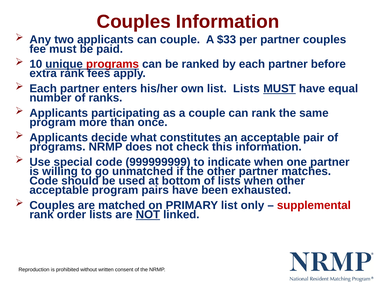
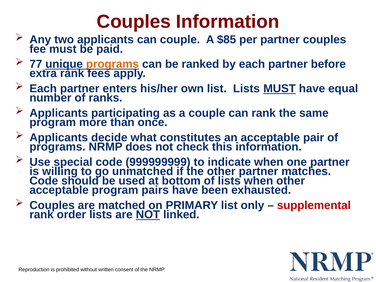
$33: $33 -> $85 (227, 40)
10: 10 -> 77 (36, 64)
programs colour: red -> orange (112, 64)
